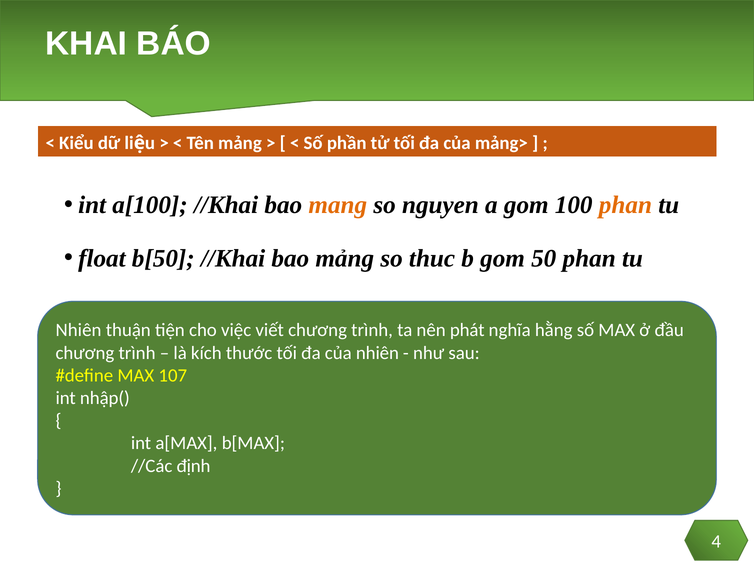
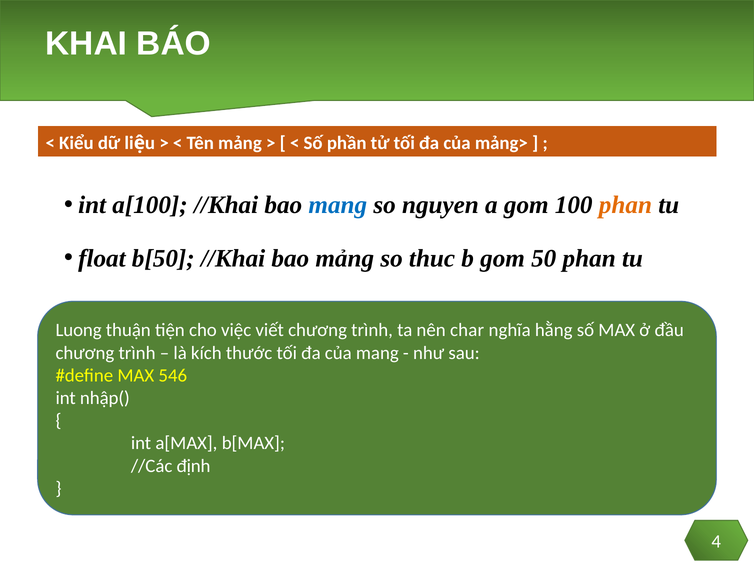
mang colour: orange -> blue (338, 205)
Nhiên: Nhiên -> Luong (79, 331)
nên phát: phát -> char (467, 331)
của nhiên: nhiên -> mang (377, 353)
107: 107 -> 546 (173, 376)
